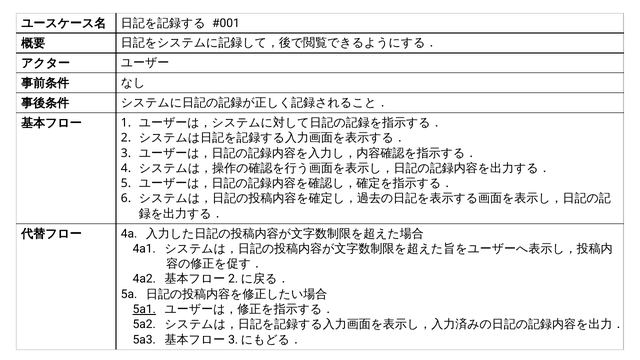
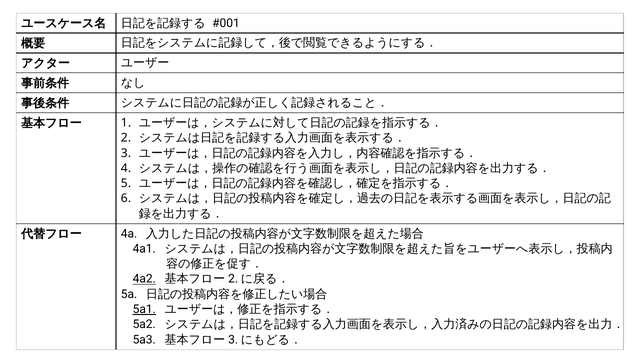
4a2 underline: none -> present (144, 279)
